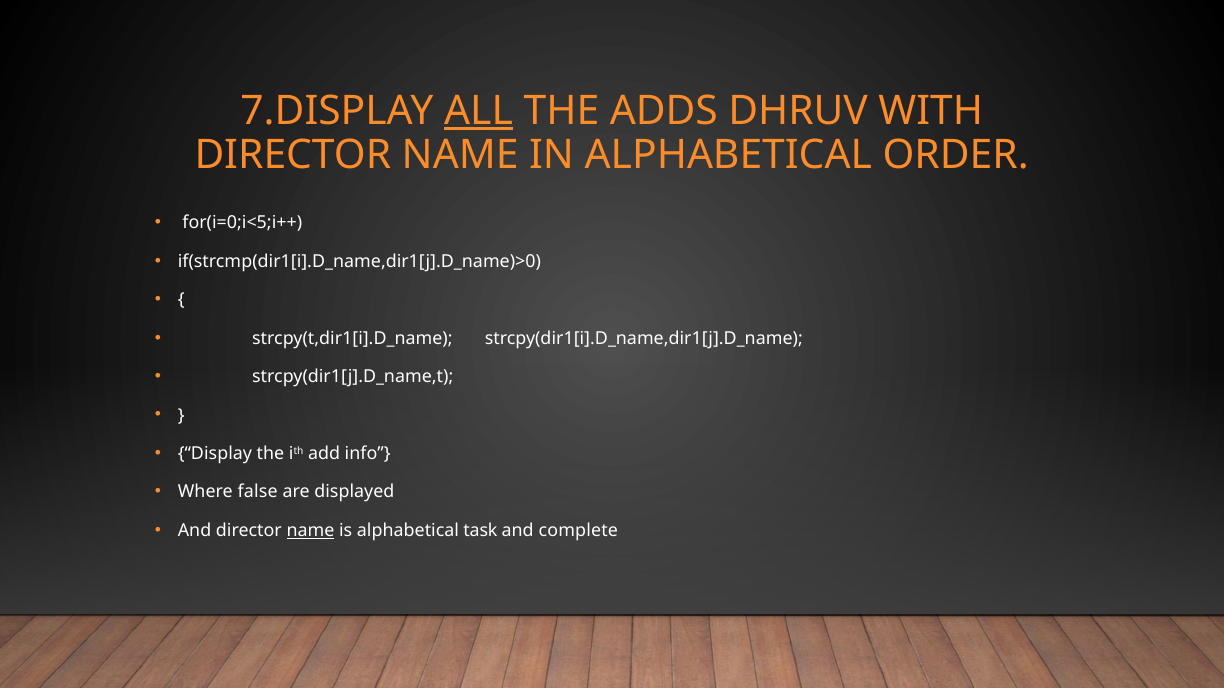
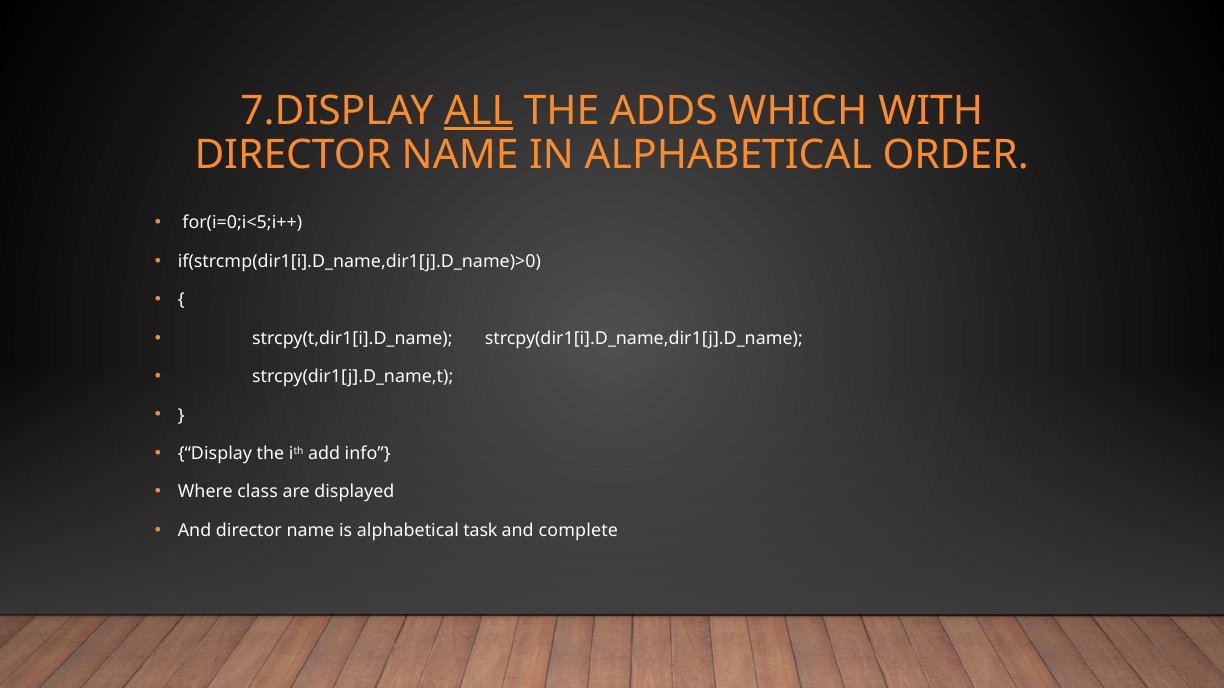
DHRUV: DHRUV -> WHICH (798, 111)
false: false -> class (258, 492)
name underline: present -> none (310, 531)
